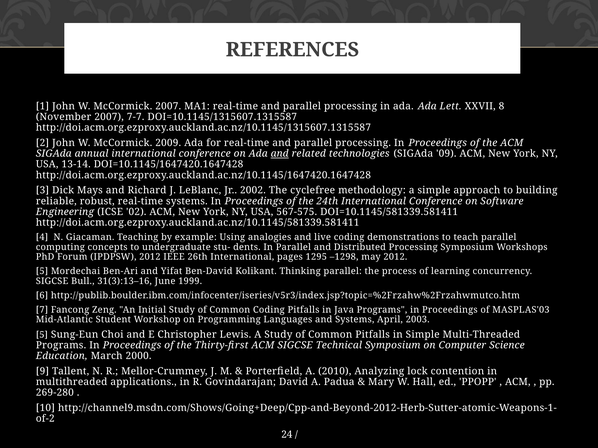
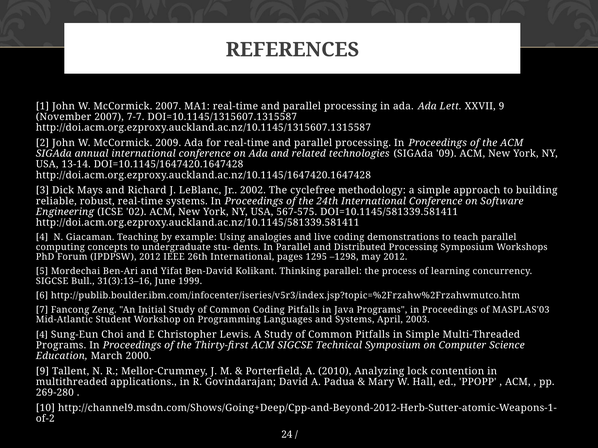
XXVII 8: 8 -> 9 (501, 106)
and underline: present -> none (280, 154)
5: 5 -> 4 (42, 335)
